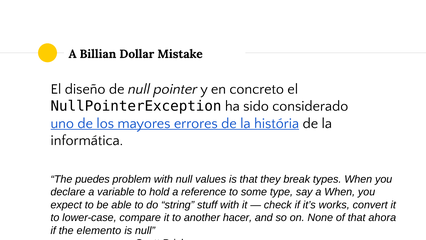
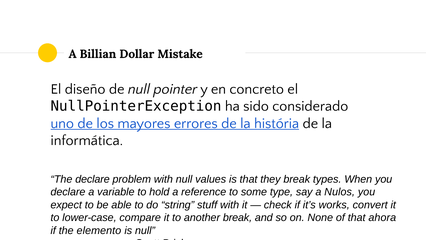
The puedes: puedes -> declare (93, 179)
a When: When -> Nulos (340, 192)
another hacer: hacer -> break (238, 217)
